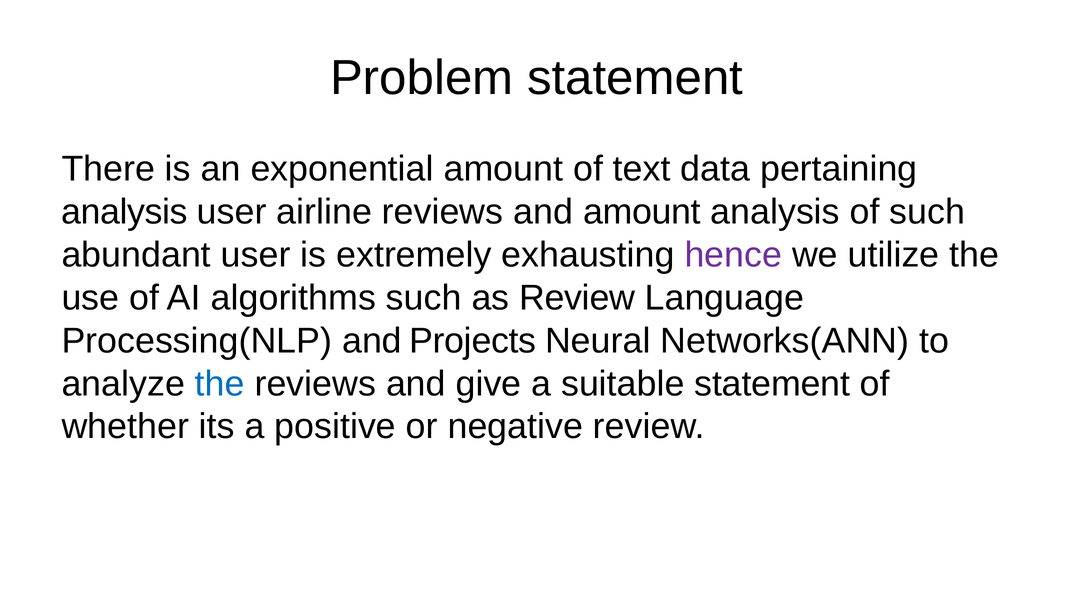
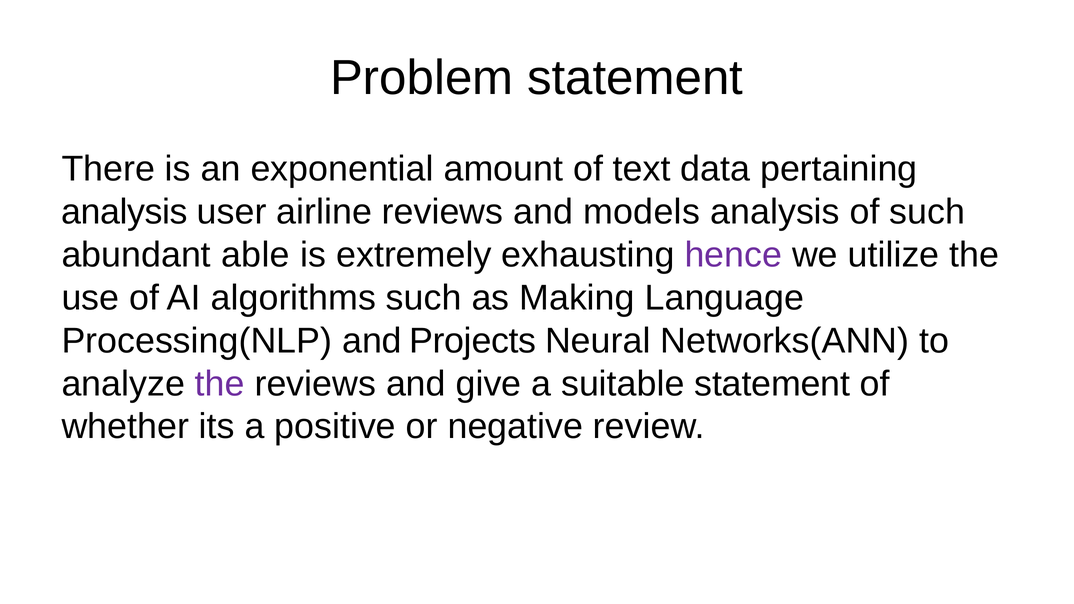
and amount: amount -> models (642, 212)
abundant user: user -> able (255, 255)
as Review: Review -> Making (577, 298)
the colour: blue -> purple (220, 384)
